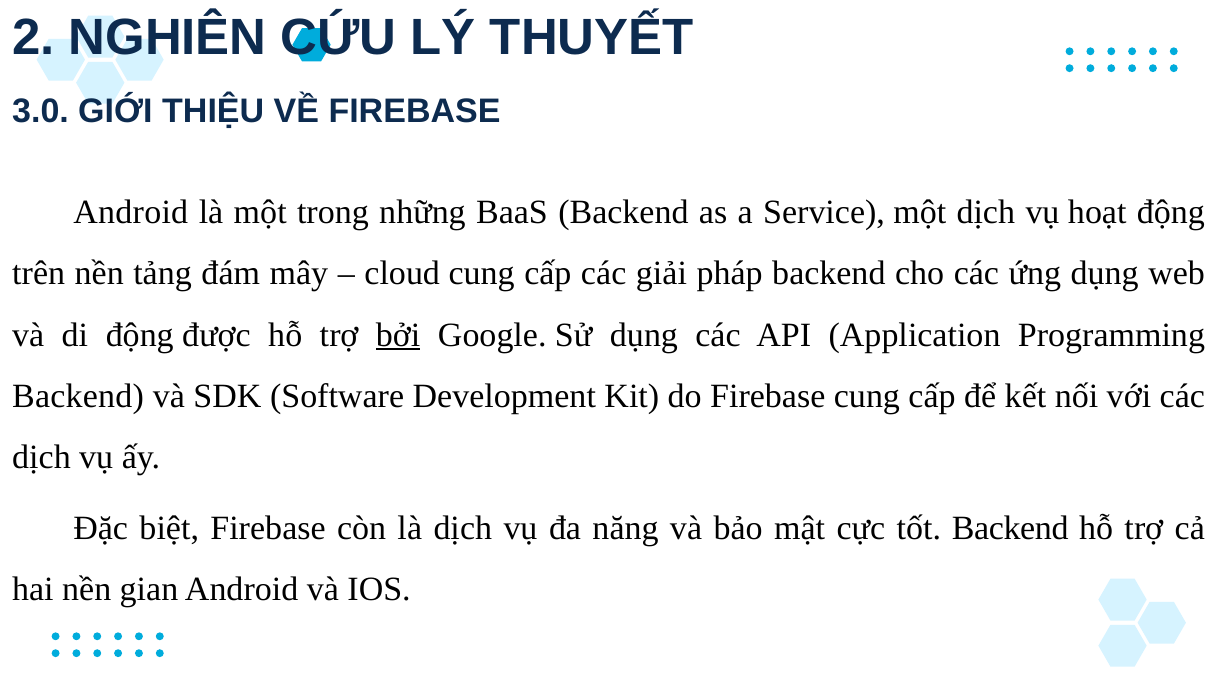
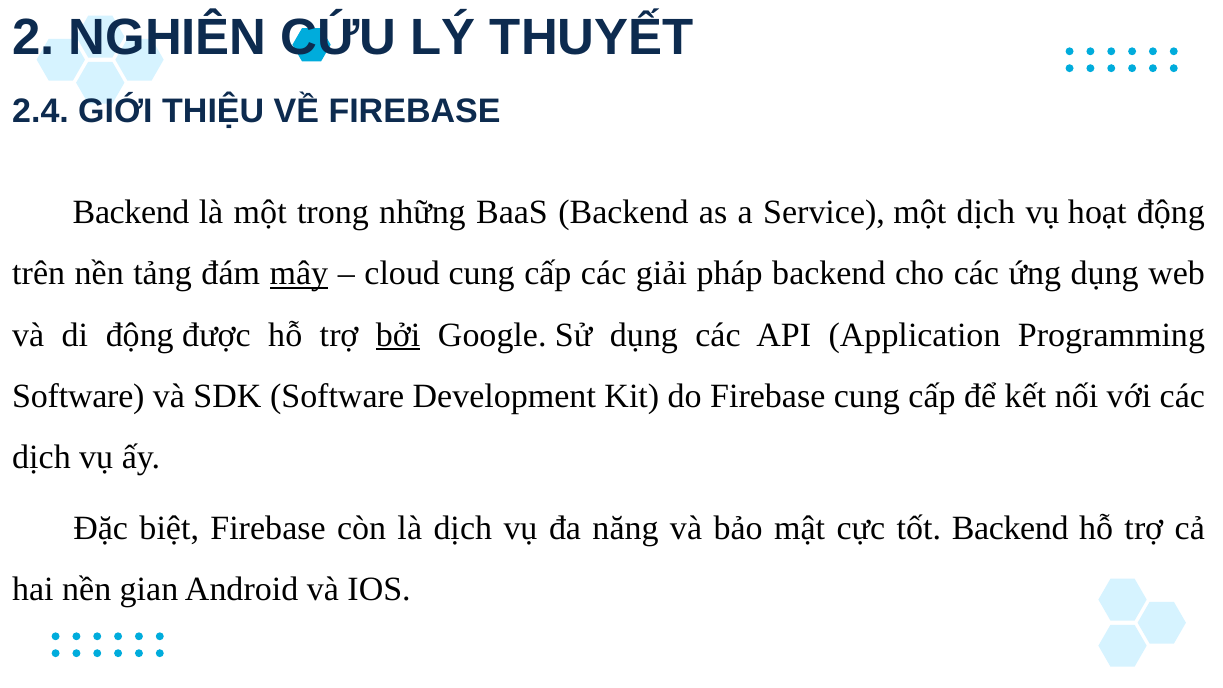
3.0: 3.0 -> 2.4 (41, 112)
Android: Android -> Backend (131, 212)
mây underline: none -> present (299, 274)
Backend: Backend -> Software (78, 396)
